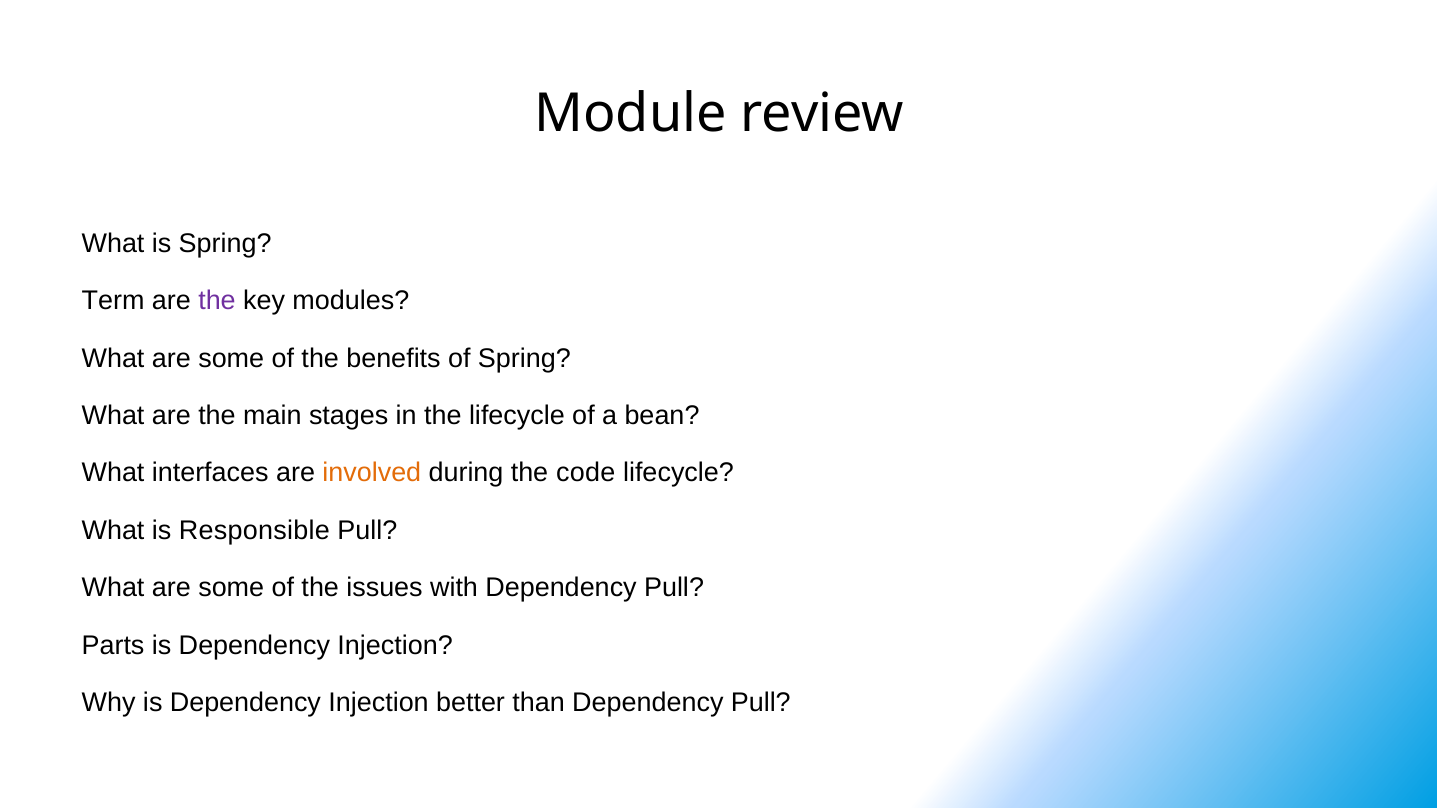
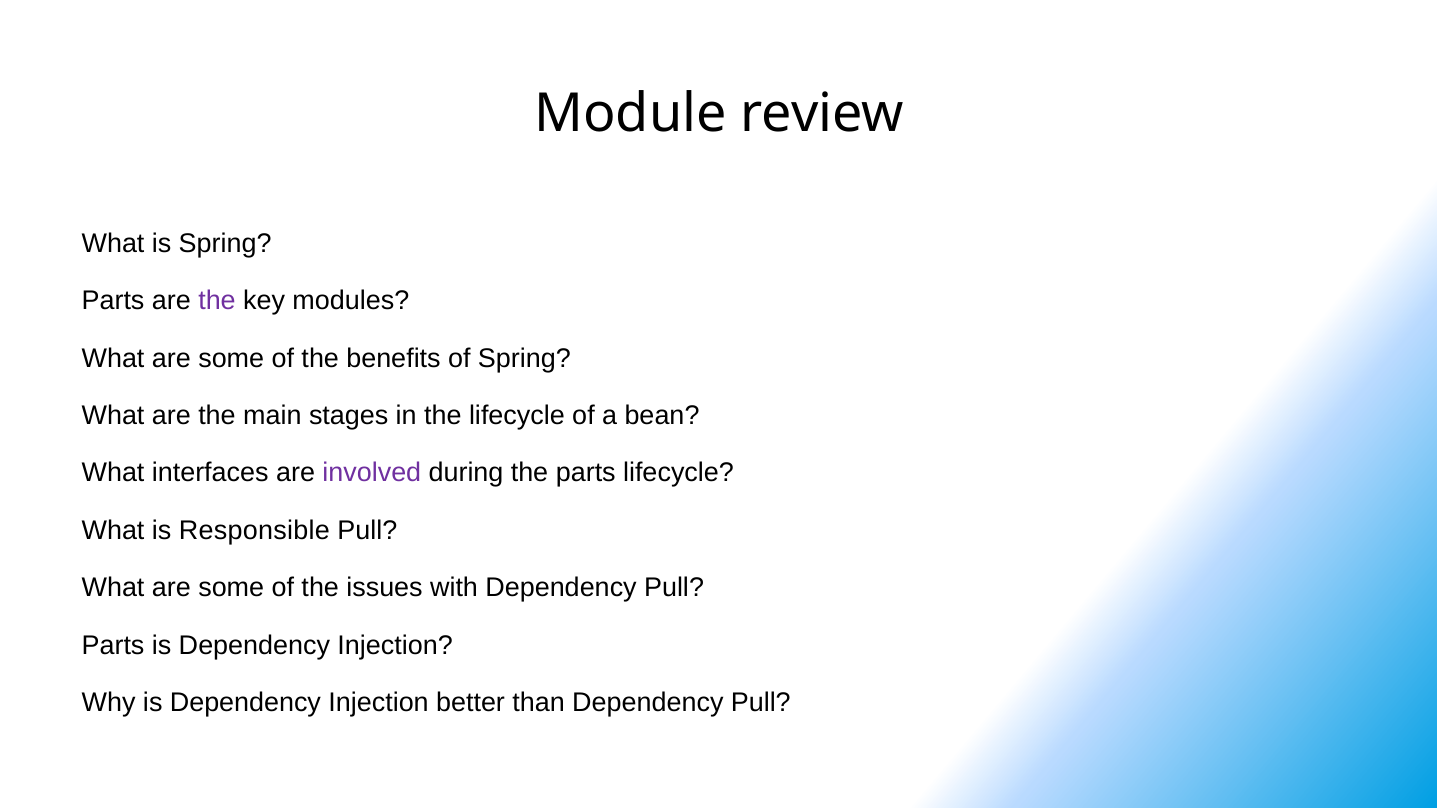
Term: Term -> Parts (113, 301)
involved colour: orange -> purple (372, 473)
the code: code -> parts (586, 473)
